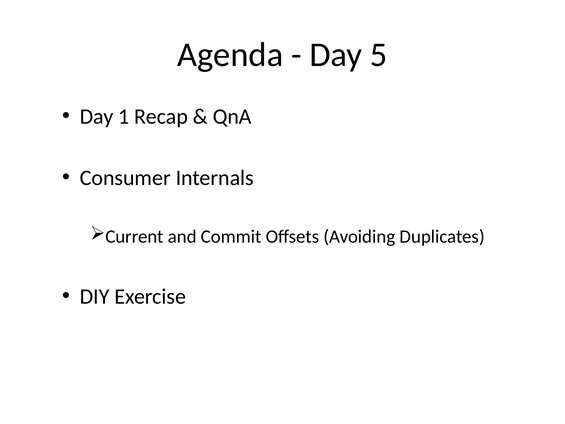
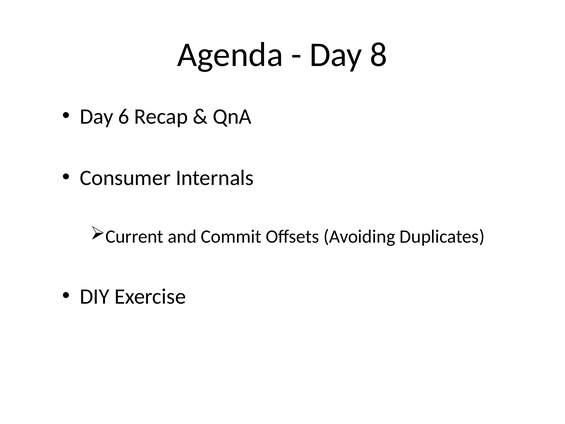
5: 5 -> 8 (379, 55)
1: 1 -> 6 (124, 116)
